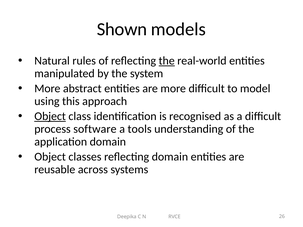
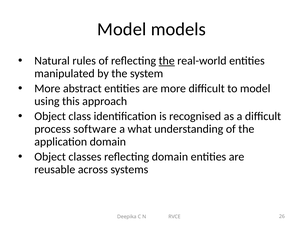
Shown: Shown -> Model (122, 29)
Object underline: present -> none (50, 116)
tools: tools -> what (140, 129)
